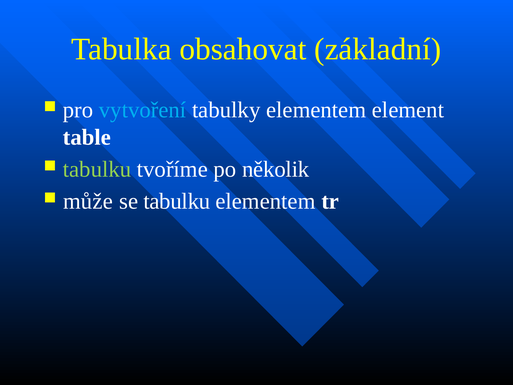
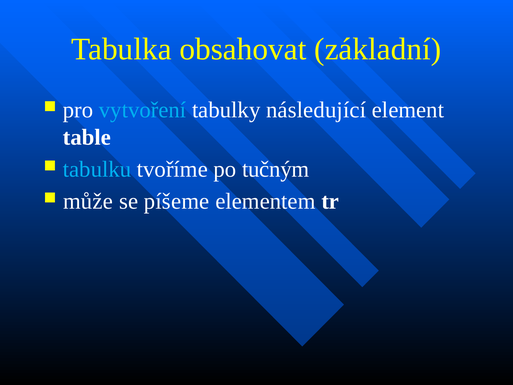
tabulky elementem: elementem -> následující (316, 110)
tabulku colour: light green -> light blue (97, 169)
několik: několik -> tučným (276, 169)
se tabulku: tabulku -> píšeme (177, 201)
